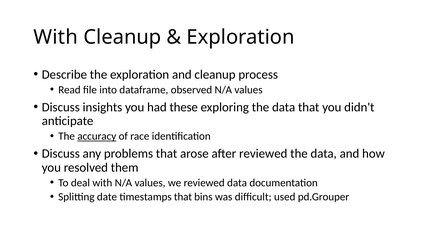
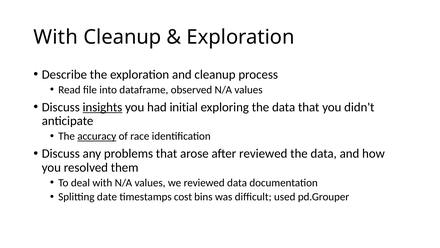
insights underline: none -> present (102, 107)
these: these -> initial (184, 107)
timestamps that: that -> cost (183, 197)
